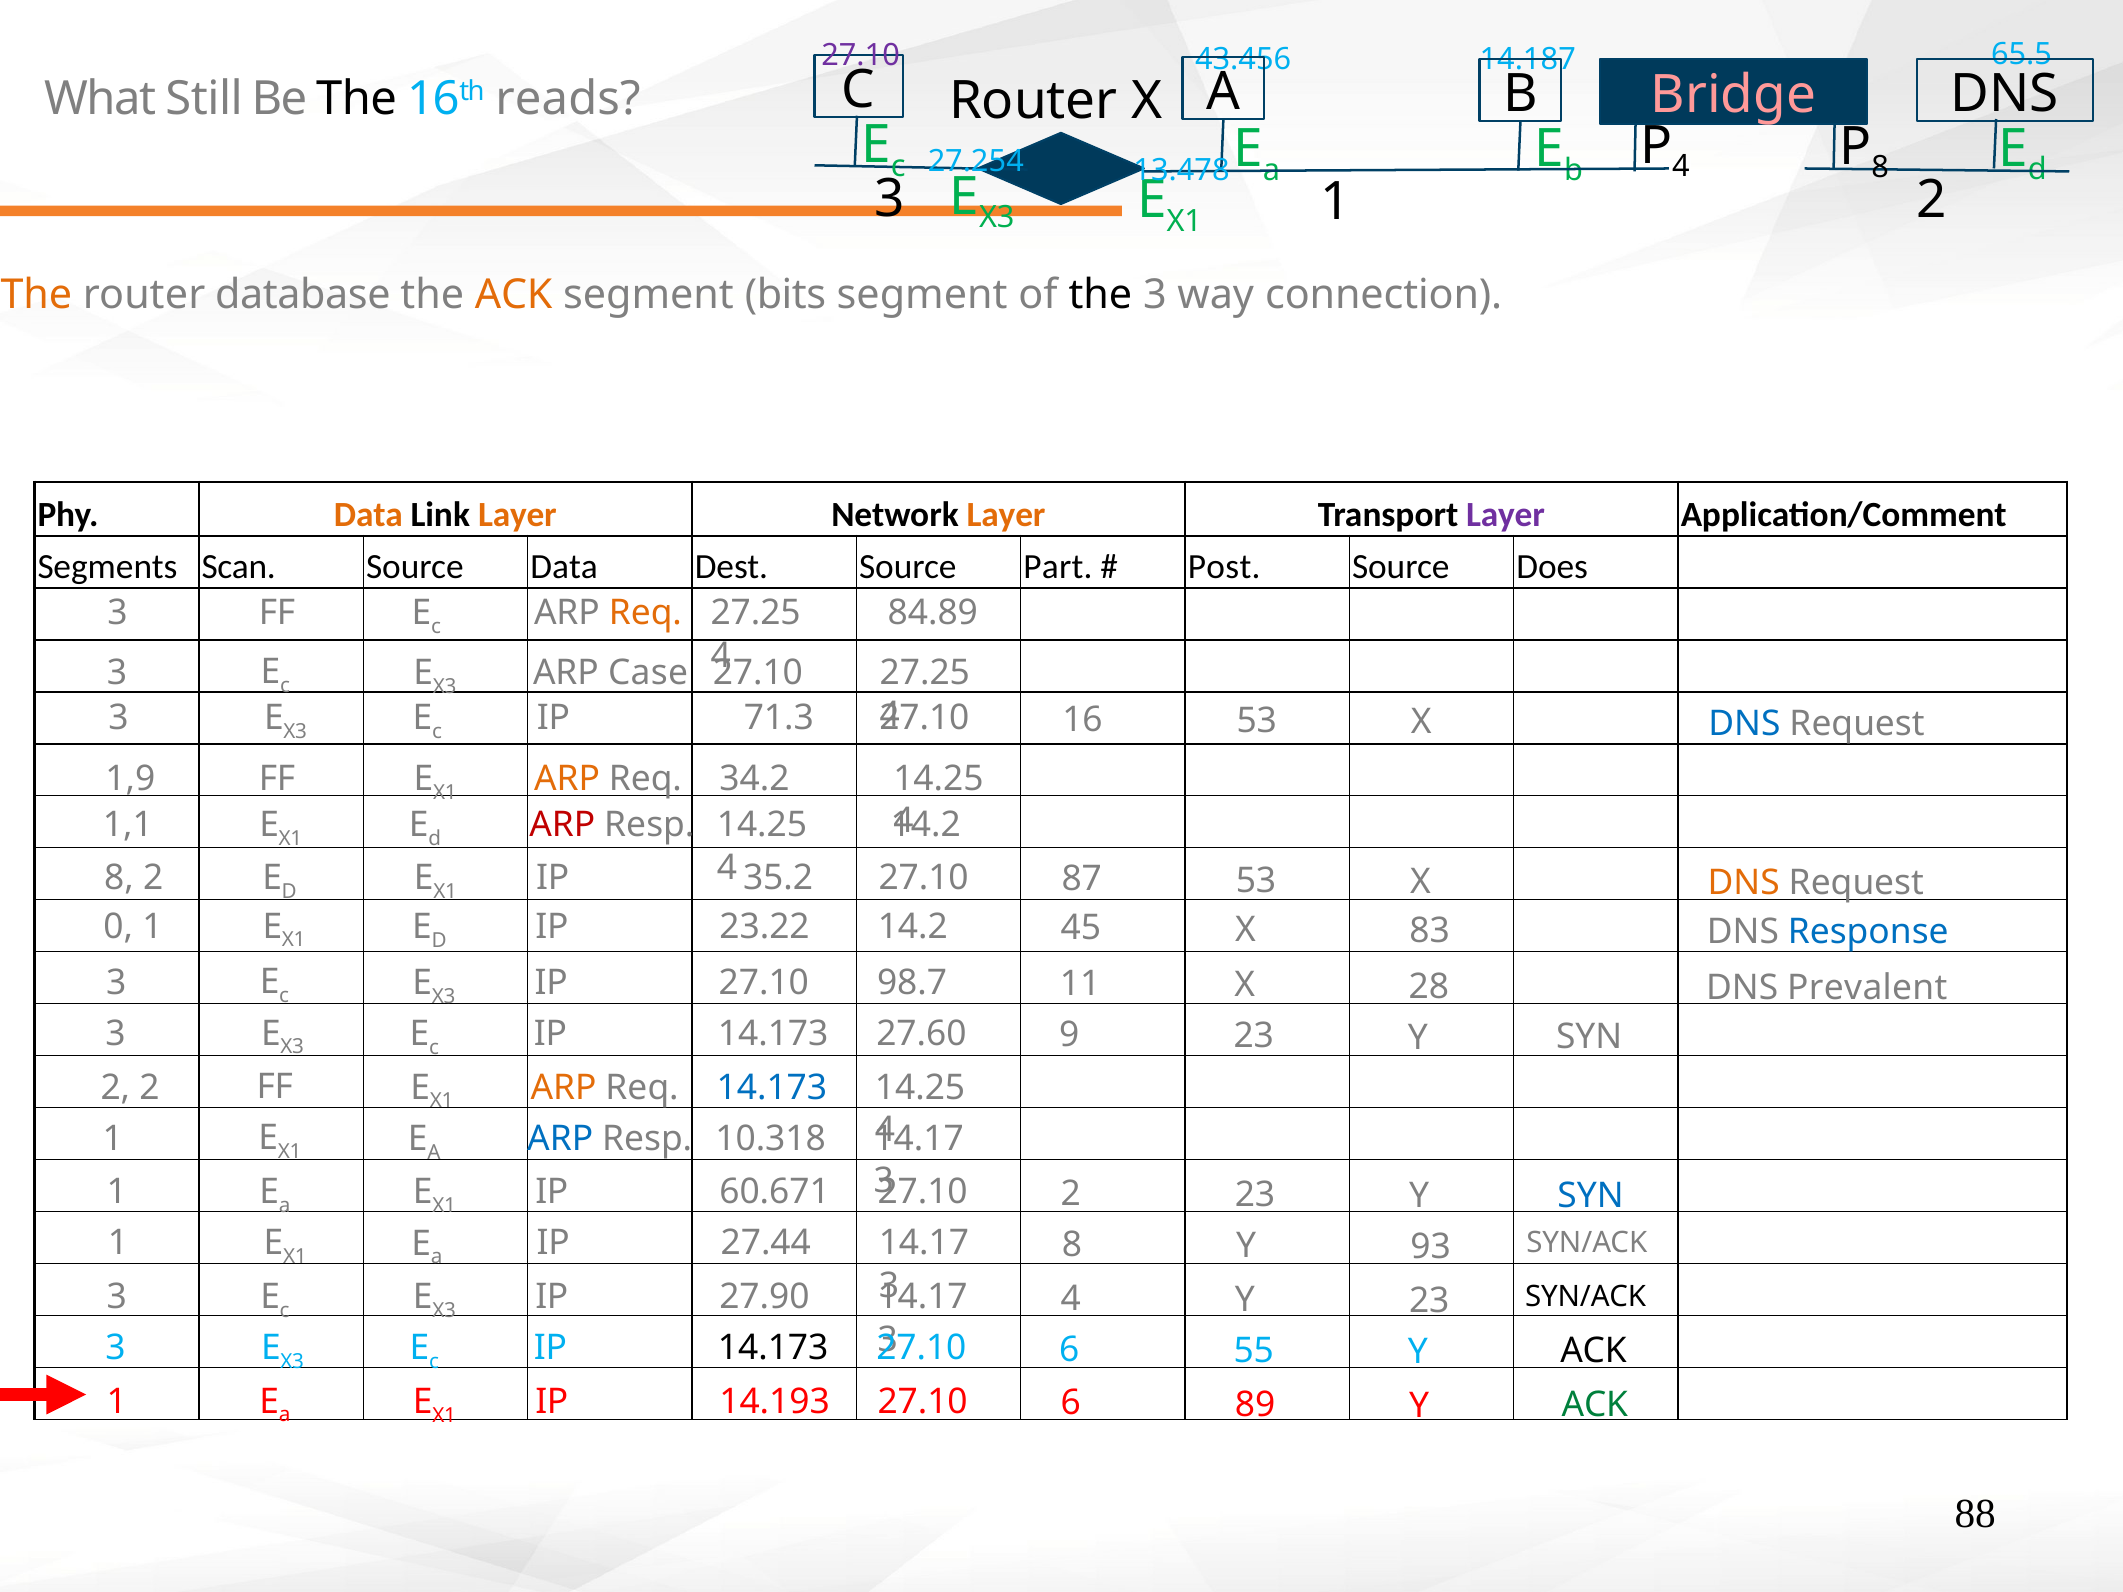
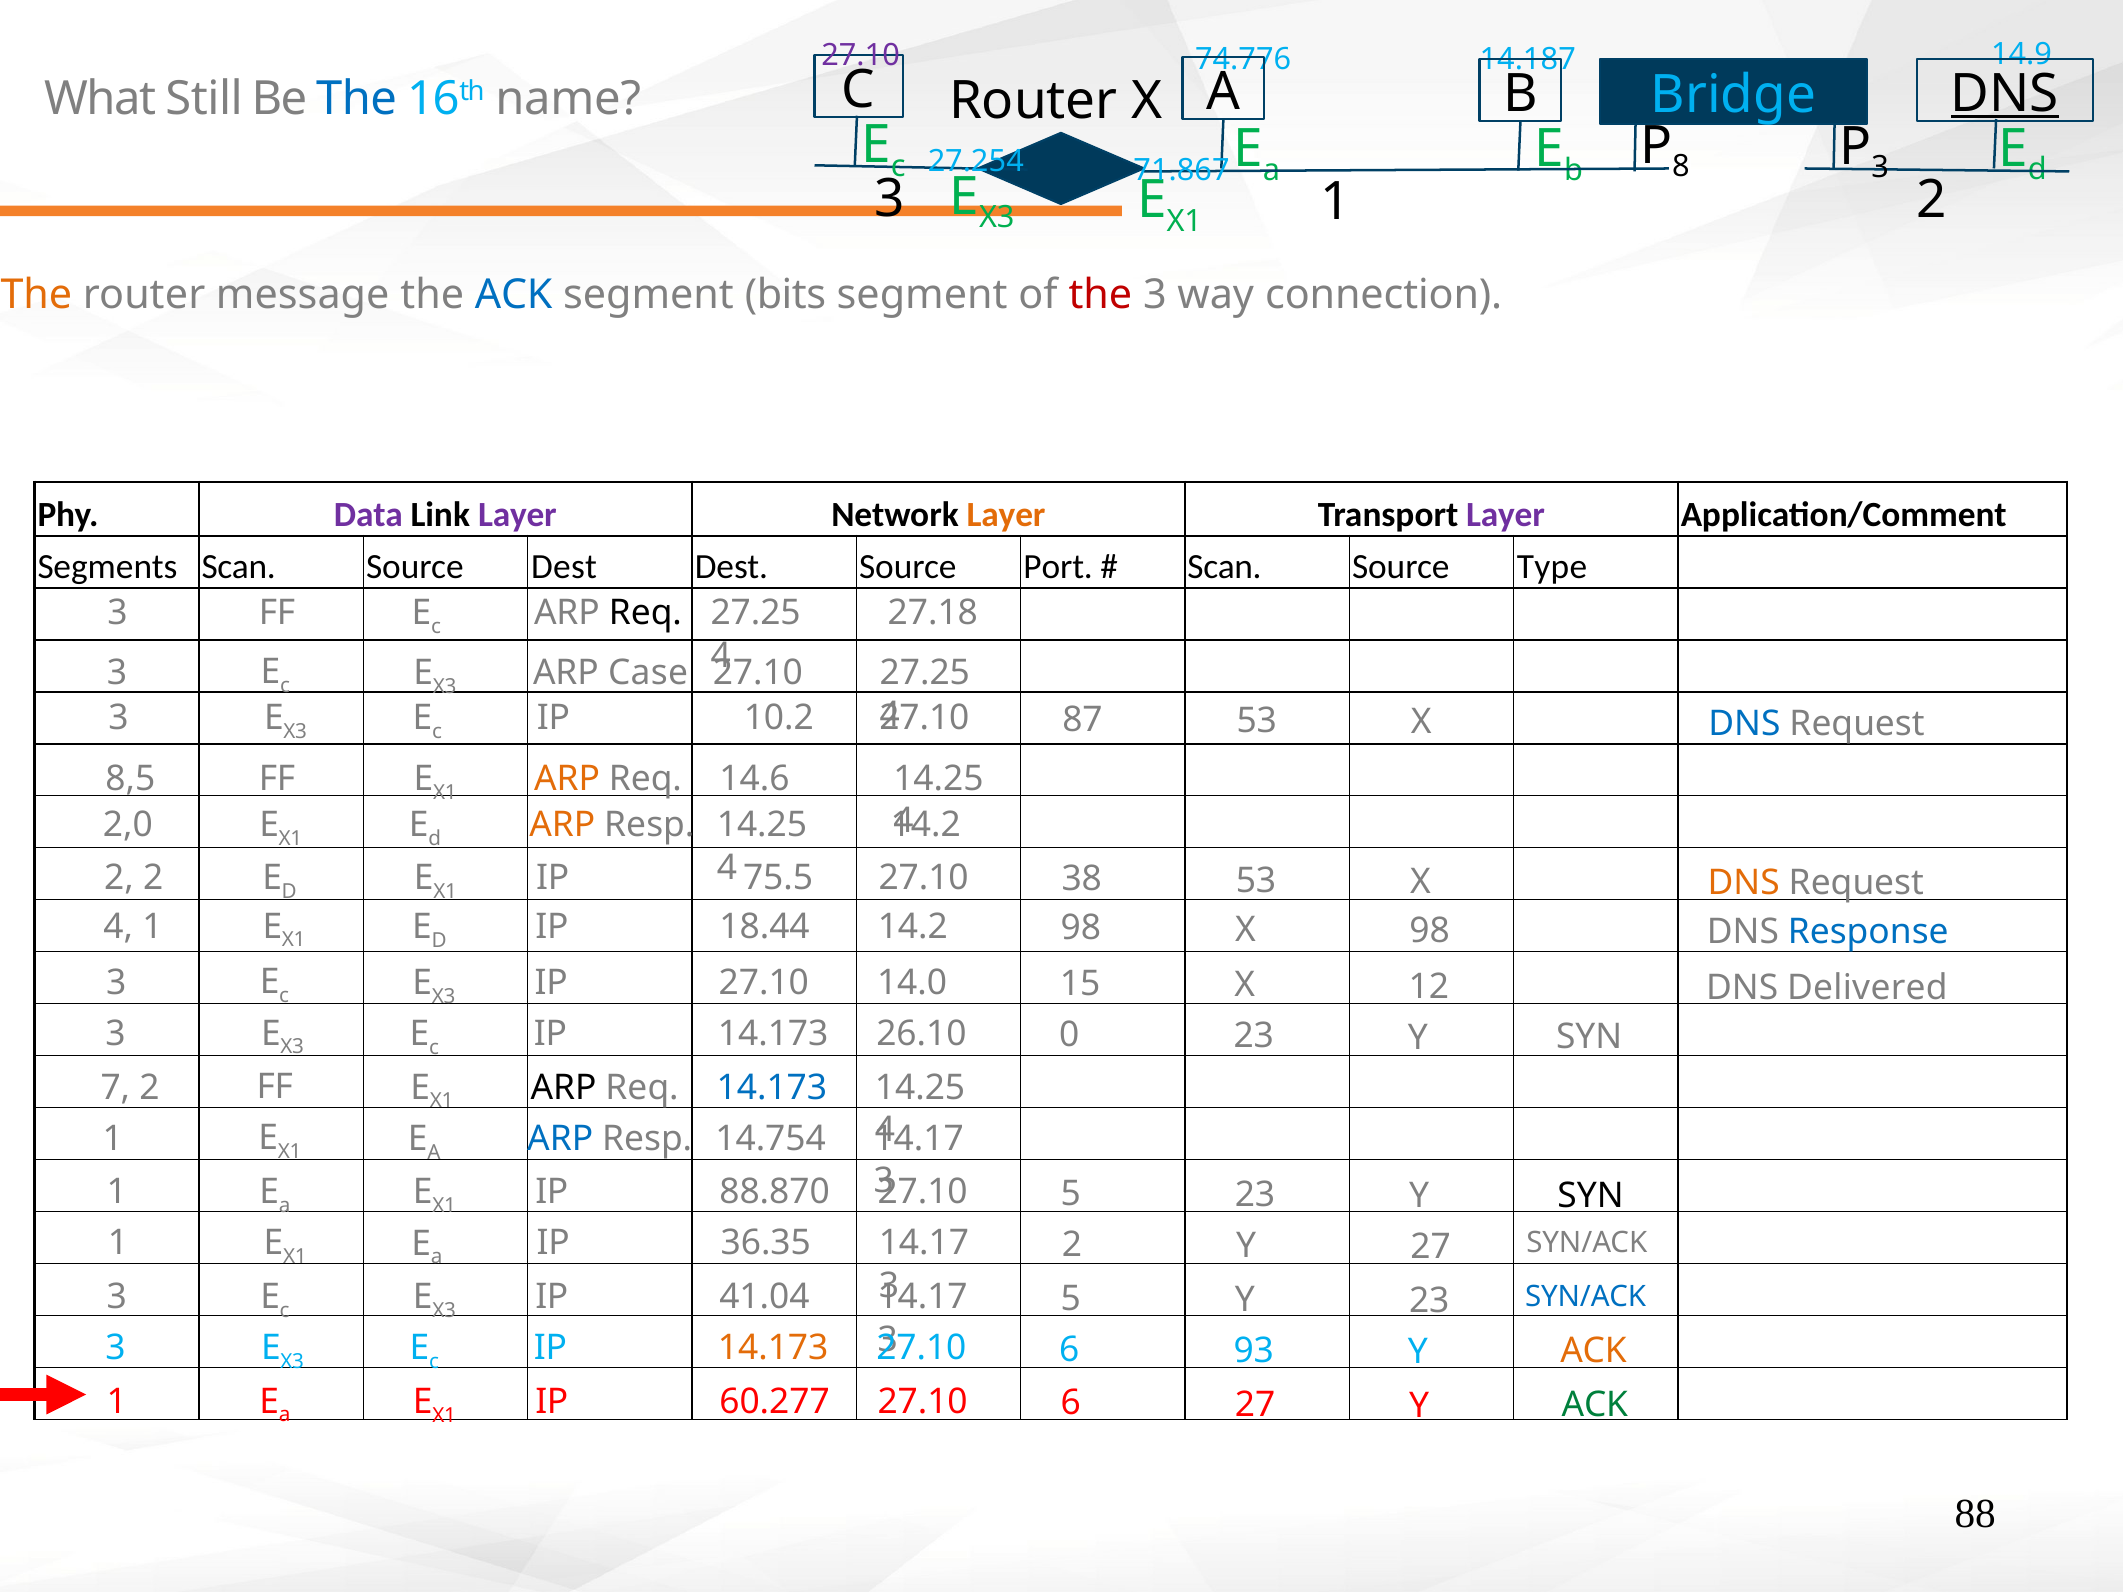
65.5: 65.5 -> 14.9 (2022, 54)
43.456: 43.456 -> 74.776 (1243, 59)
DNS underline: none -> present (2005, 94)
Bridge colour: pink -> light blue (1733, 95)
The colour: black -> blue (357, 99)
reads: reads -> name (568, 99)
4: 4 -> 8 (1681, 166)
8: 8 -> 3 (1880, 168)
13.478: 13.478 -> 71.867 (1182, 170)
database: database -> message (303, 295)
ACK colour: orange -> blue (514, 295)
the colour: black -> red (1100, 295)
Data colour: orange -> purple (368, 515)
Layer colour: orange -> purple (517, 515)
Source Data: Data -> Dest (564, 567)
Part: Part -> Port (1058, 567)
Post: Post -> Scan (1225, 567)
Does: Does -> Type (1552, 567)
Req colour: orange -> black (645, 613)
84.89: 84.89 -> 27.18 (933, 613)
16: 16 -> 87 (1082, 720)
71.3: 71.3 -> 10.2 (779, 718)
1,9: 1,9 -> 8,5 (130, 779)
34.2: 34.2 -> 14.6 (755, 779)
1,1: 1,1 -> 2,0 (128, 825)
ARP colour: red -> orange (562, 825)
87: 87 -> 38 (1082, 879)
8: 8 -> 2 (119, 878)
35.2: 35.2 -> 75.5 (778, 878)
0: 0 -> 4 (118, 927)
23.22: 23.22 -> 18.44 (765, 927)
45: 45 -> 98 (1081, 928)
X 83: 83 -> 98 (1430, 931)
11: 11 -> 15 (1080, 984)
28: 28 -> 12 (1429, 987)
Prevalent: Prevalent -> Delivered (1867, 988)
98.7: 98.7 -> 14.0 (912, 983)
9: 9 -> 0 (1069, 1035)
27.60: 27.60 -> 26.10 (921, 1034)
2: 2 -> 7 (115, 1088)
ARP colour: orange -> black (564, 1088)
10.318: 10.318 -> 14.754 (771, 1139)
a 2: 2 -> 5 (1071, 1194)
SYN colour: blue -> black (1591, 1196)
60.671: 60.671 -> 88.870 (775, 1192)
8: 8 -> 2 (1072, 1245)
Y 93: 93 -> 27 (1431, 1247)
27.44: 27.44 -> 36.35 (766, 1243)
c 4: 4 -> 5 (1071, 1299)
SYN/ACK colour: black -> blue (1586, 1296)
27.90: 27.90 -> 41.04 (764, 1297)
55: 55 -> 93 (1254, 1351)
ACK colour: black -> orange (1594, 1351)
14.173 colour: black -> orange (773, 1348)
6 89: 89 -> 27 (1255, 1405)
14.193: 14.193 -> 60.277 (775, 1402)
